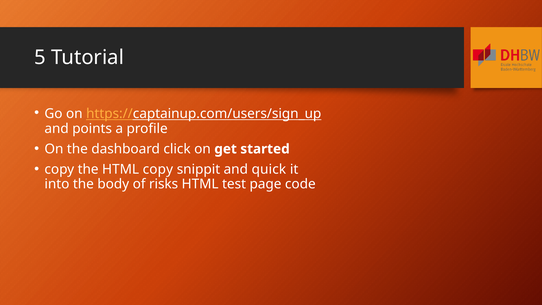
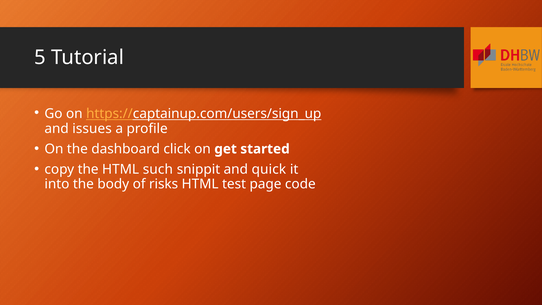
points: points -> issues (92, 129)
HTML copy: copy -> such (158, 169)
